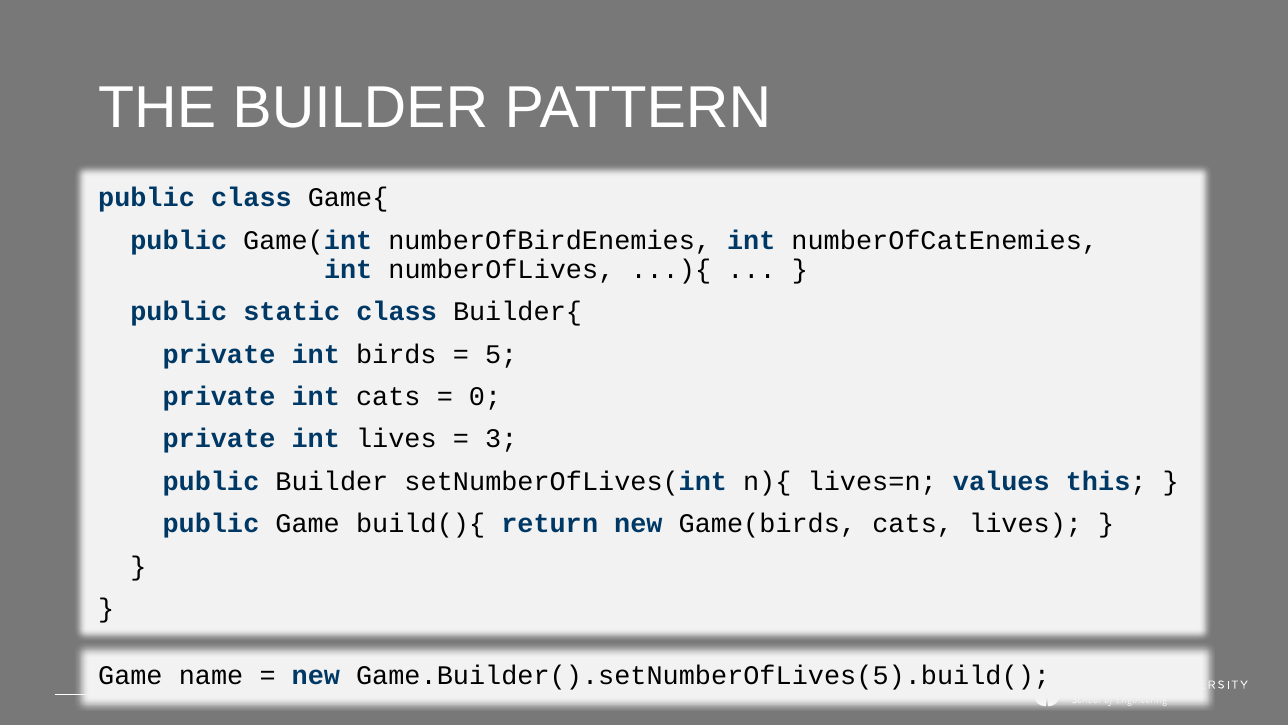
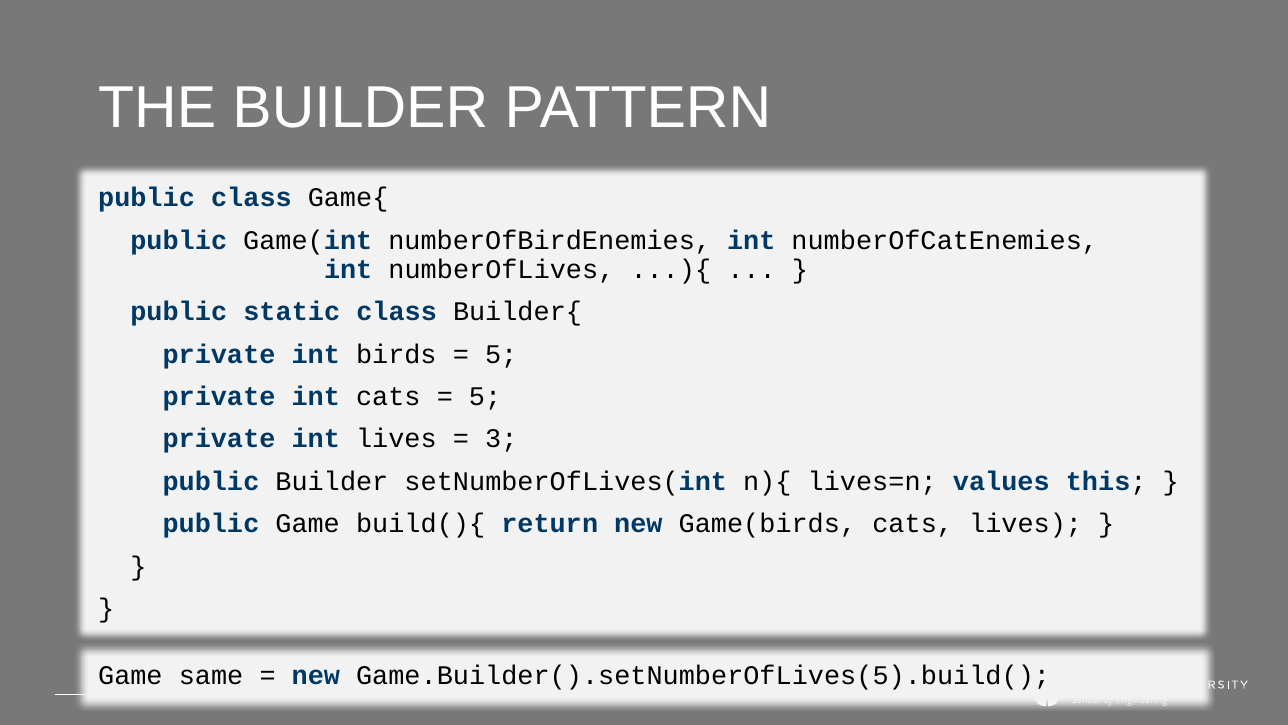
0: 0 -> 5 (485, 396)
name: name -> same (211, 675)
